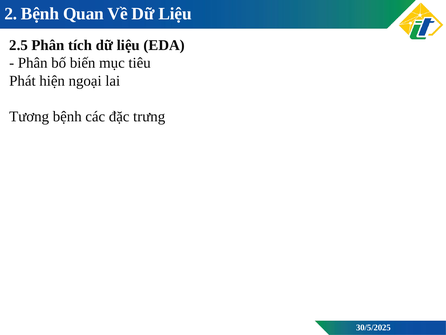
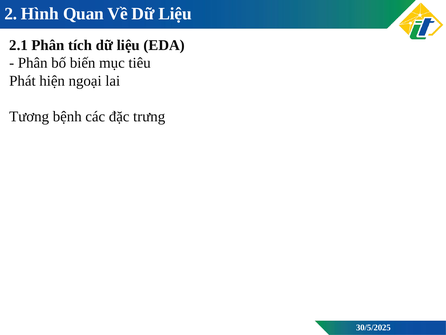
2 Bệnh: Bệnh -> Hình (40, 14)
2.5: 2.5 -> 2.1 (19, 45)
